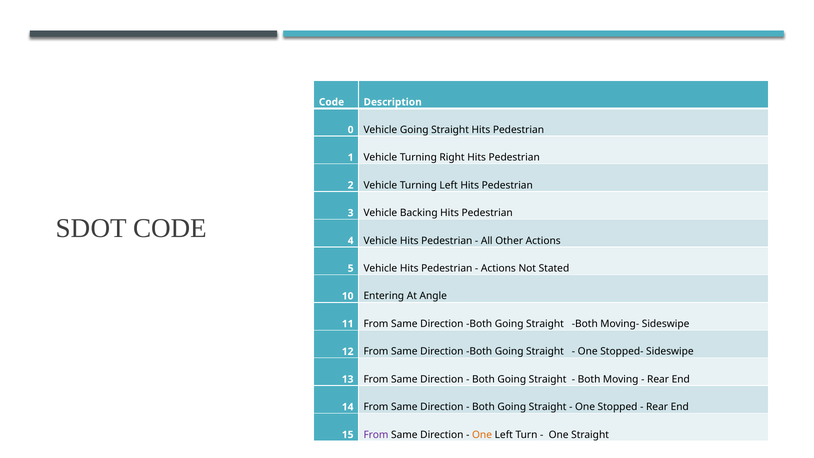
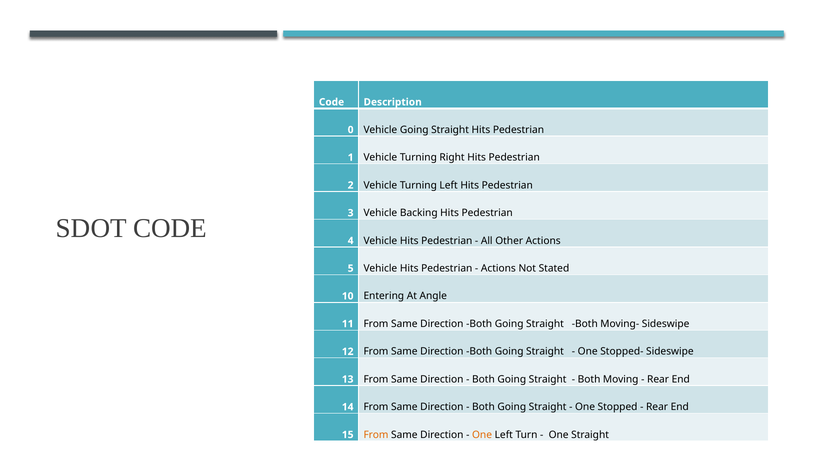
From colour: purple -> orange (376, 435)
